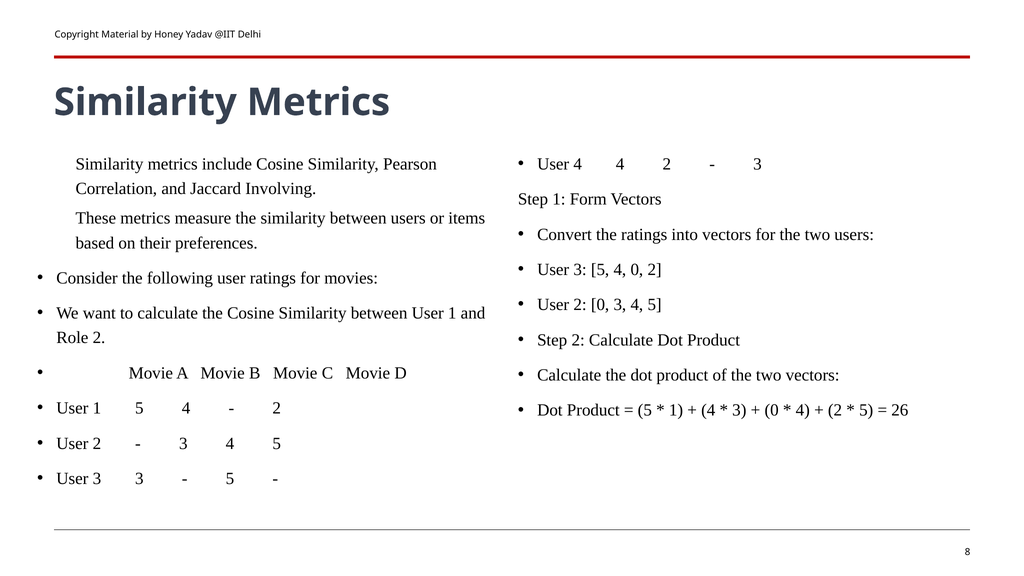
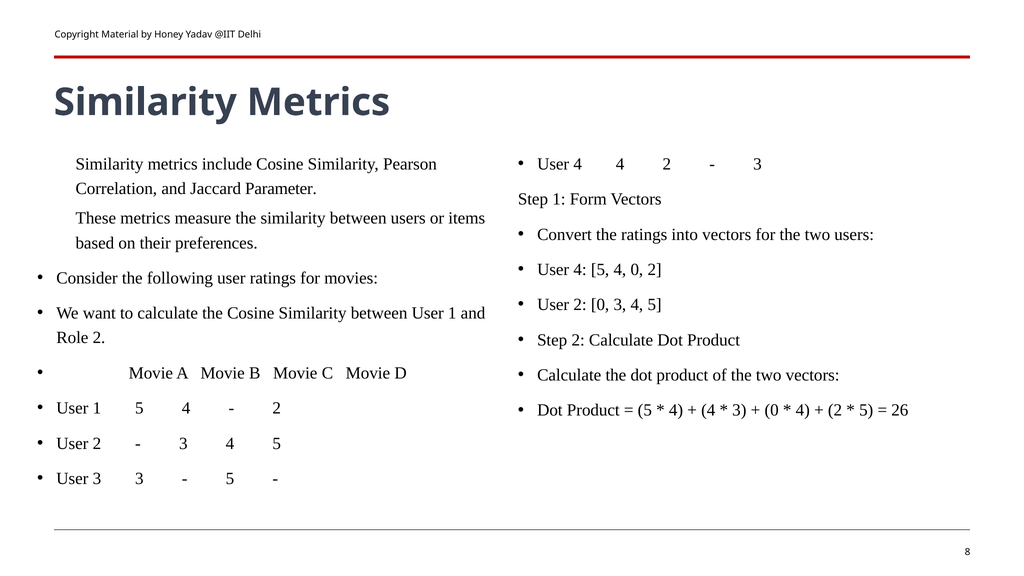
Involving: Involving -> Parameter (281, 189)
3: 3 -> 4 (580, 270)
1: 1 -> 4 (676, 410)
